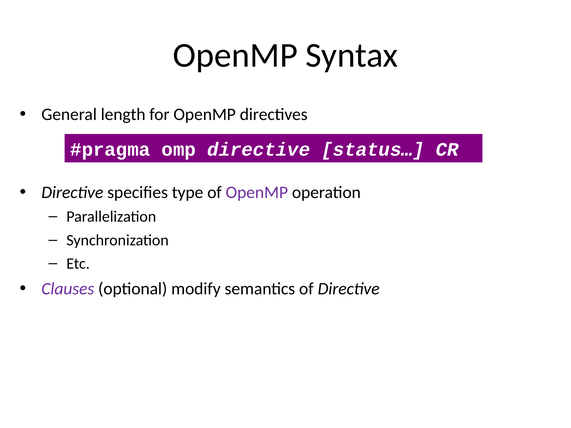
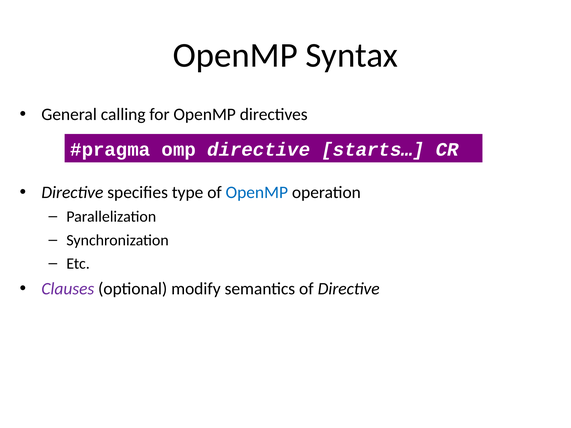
length: length -> calling (123, 114)
status…: status… -> starts… (373, 150)
OpenMP colour: purple -> blue (257, 192)
